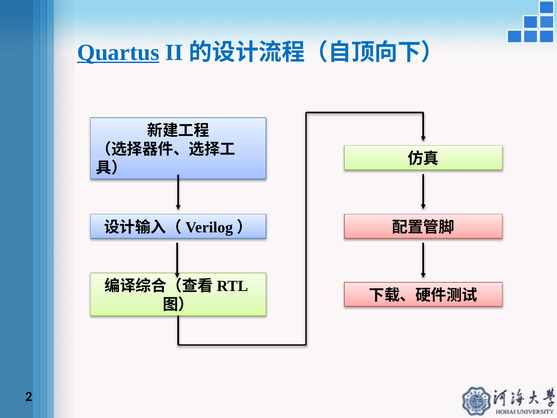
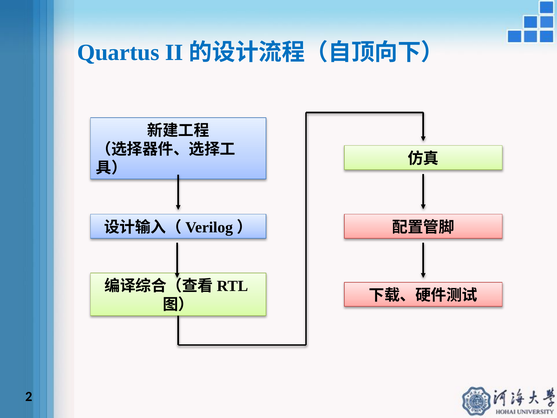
Quartus underline: present -> none (118, 52)
